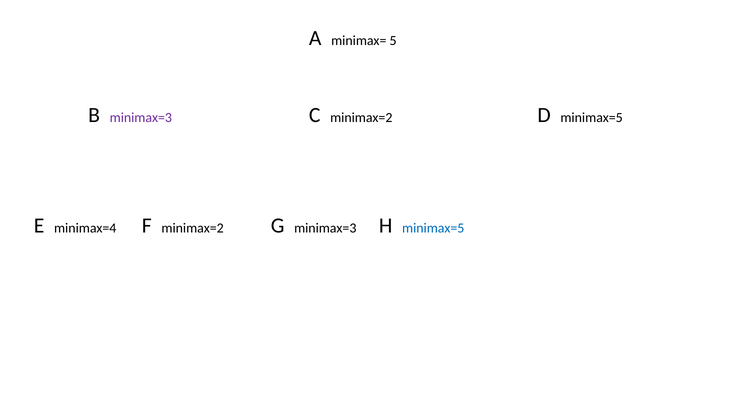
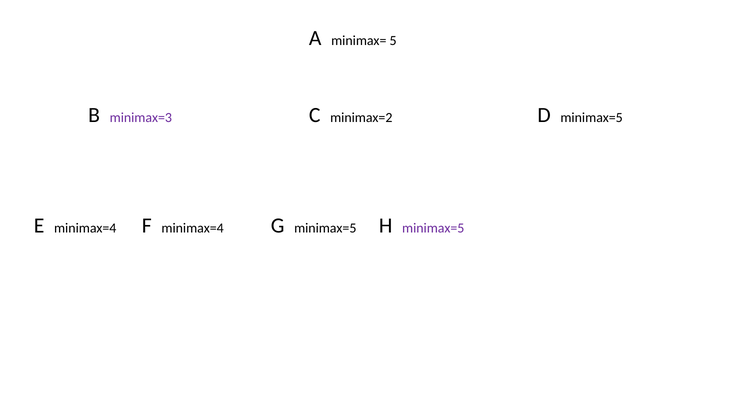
F minimax=2: minimax=2 -> minimax=4 (193, 228)
G minimax=3: minimax=3 -> minimax=5 (325, 228)
minimax=5 colour: blue -> purple (433, 228)
